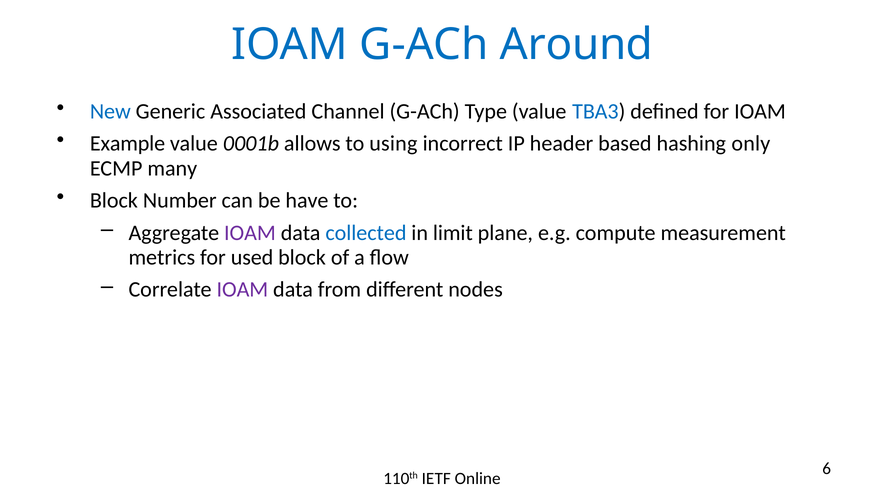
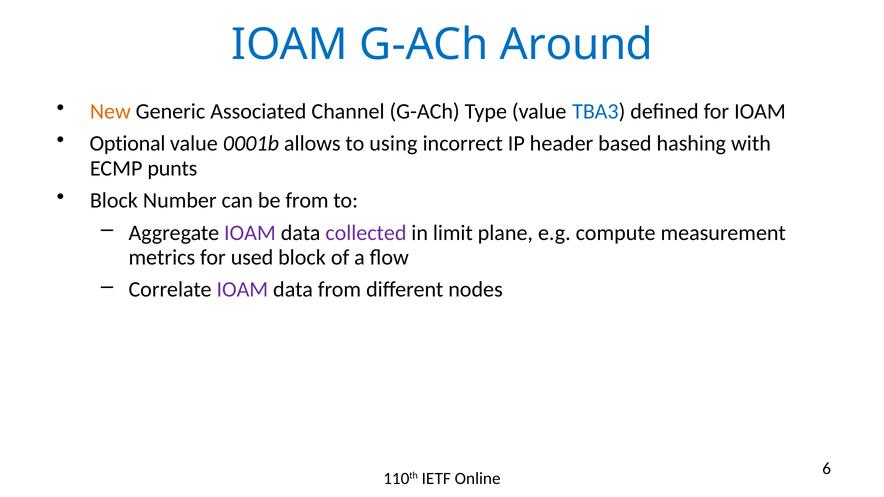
New colour: blue -> orange (110, 111)
Example: Example -> Optional (128, 144)
only: only -> with (751, 144)
many: many -> punts (172, 168)
be have: have -> from (307, 201)
collected colour: blue -> purple (366, 233)
